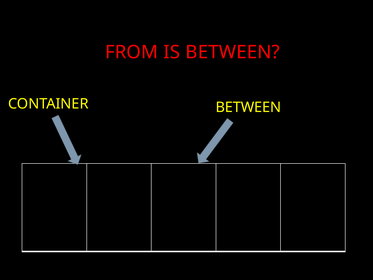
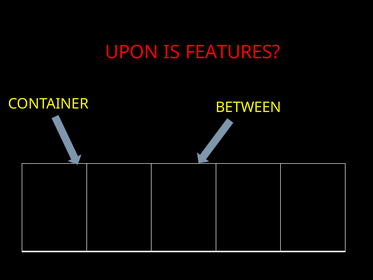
FROM: FROM -> UPON (132, 52)
IS BETWEEN: BETWEEN -> FEATURES (233, 52)
